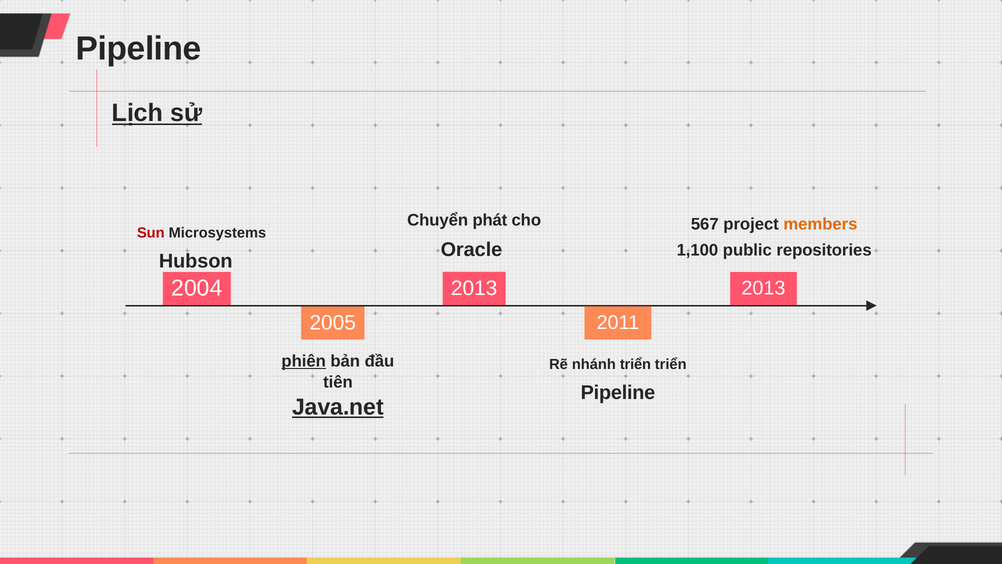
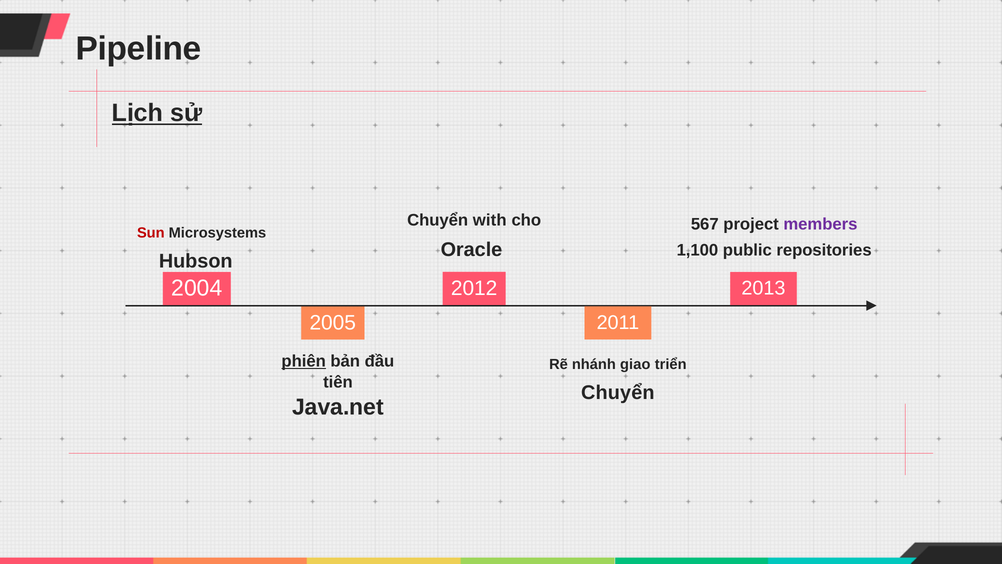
phát: phát -> with (490, 220)
members colour: orange -> purple (820, 224)
2013: 2013 -> 2012 (474, 288)
nhánh triển: triển -> giao (635, 364)
Pipeline: Pipeline -> Chuyển (618, 392)
Java.net underline: present -> none (338, 407)
